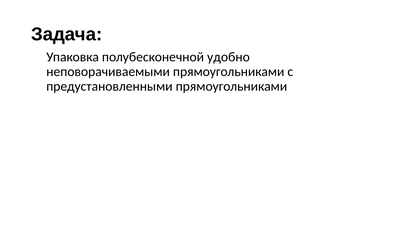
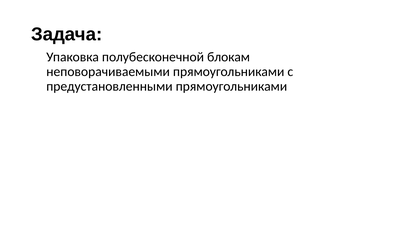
удобно: удобно -> блокам (229, 57)
